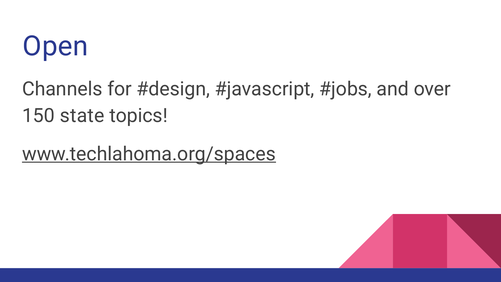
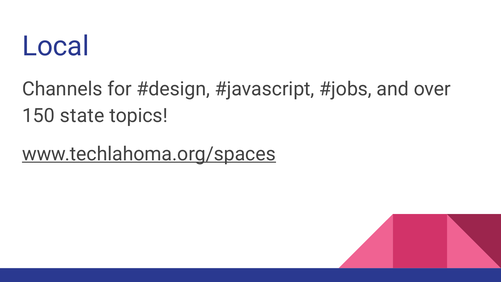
Open: Open -> Local (56, 46)
